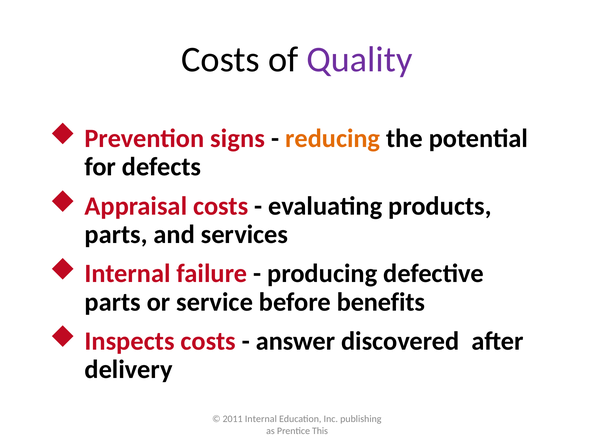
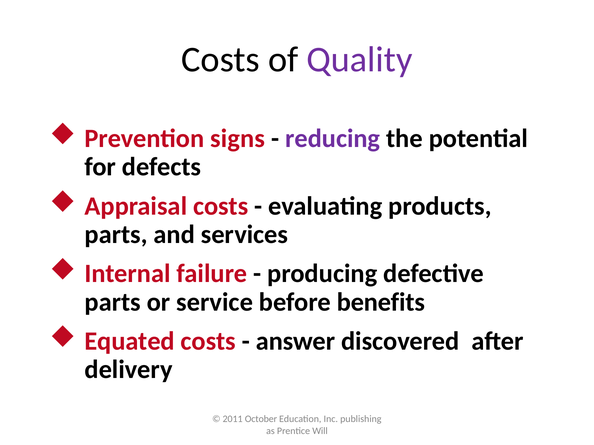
reducing colour: orange -> purple (333, 139)
Inspects: Inspects -> Equated (130, 341)
2011 Internal: Internal -> October (261, 420)
This: This -> Will (320, 431)
